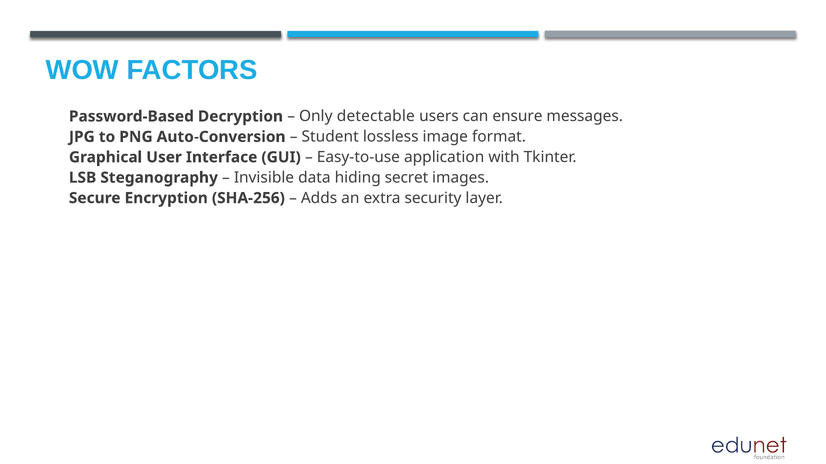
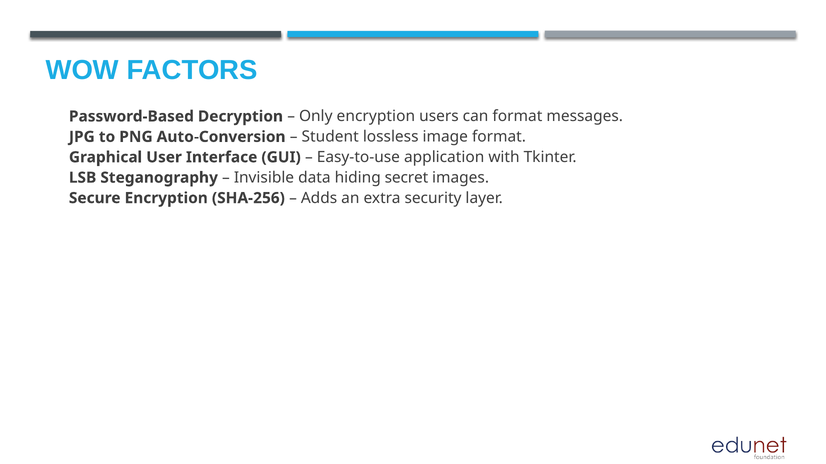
Only detectable: detectable -> encryption (376, 117)
can ensure: ensure -> format (517, 117)
